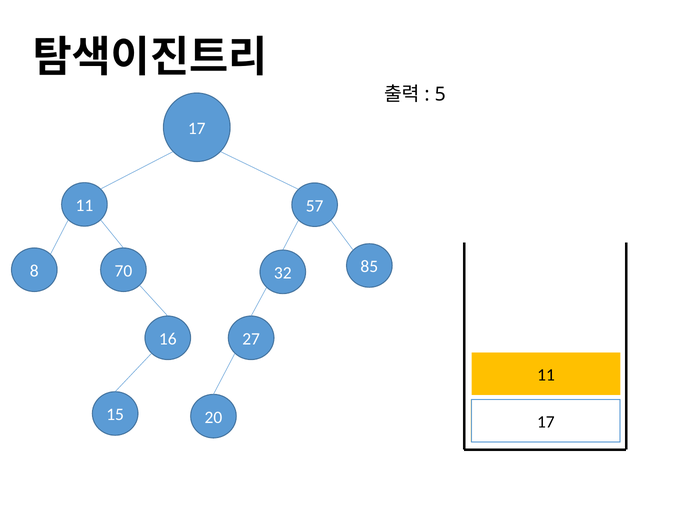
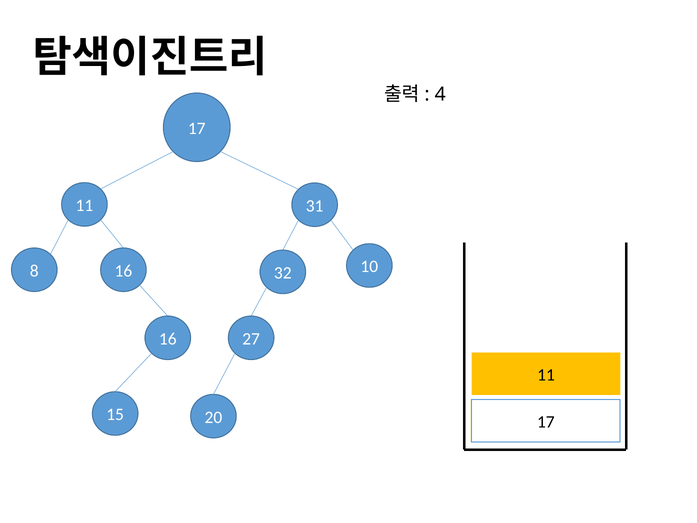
5: 5 -> 4 (440, 94)
57: 57 -> 31 (315, 206)
8 70: 70 -> 16 (123, 271)
85: 85 -> 10 (369, 267)
